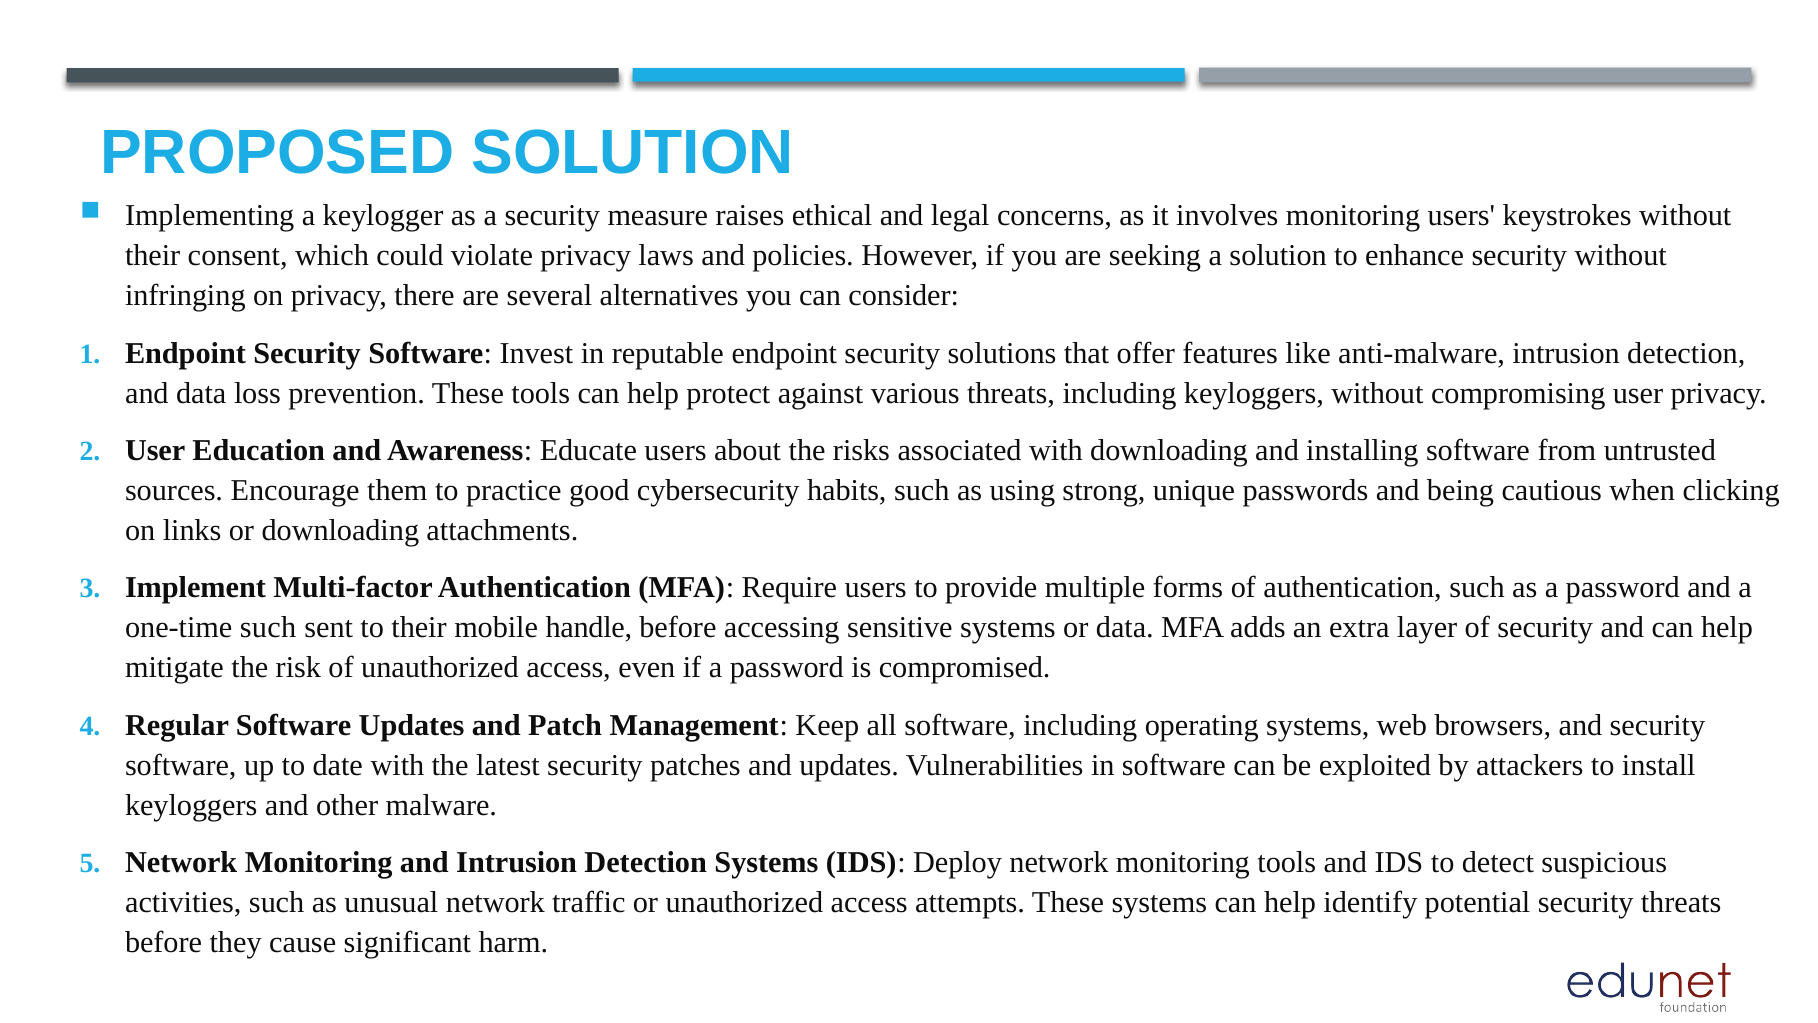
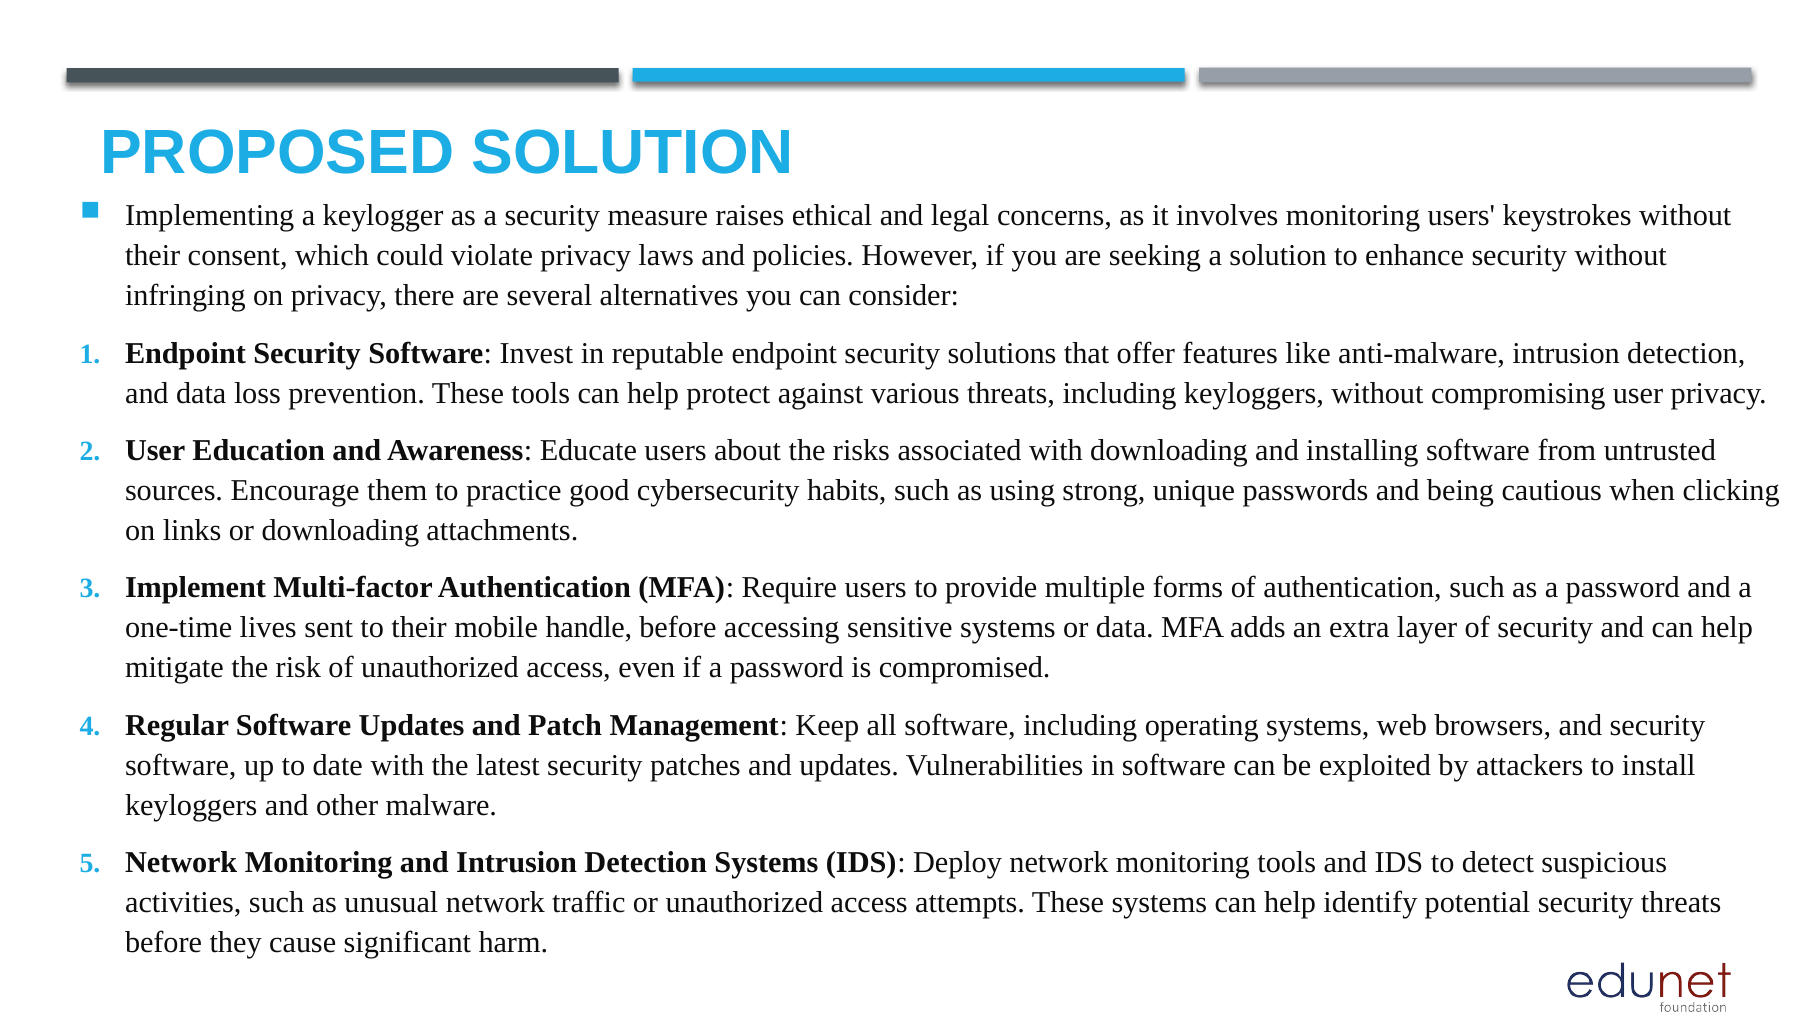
one-time such: such -> lives (268, 628)
